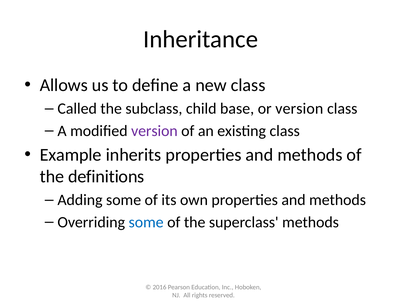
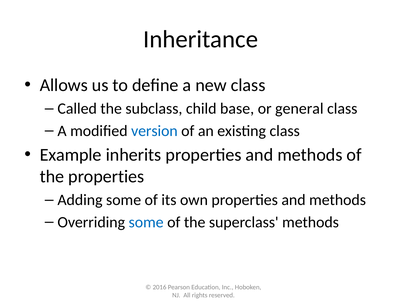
or version: version -> general (299, 109)
version colour: purple -> blue (154, 131)
the definitions: definitions -> properties (106, 177)
